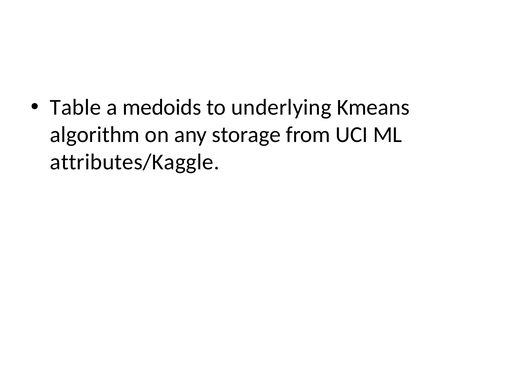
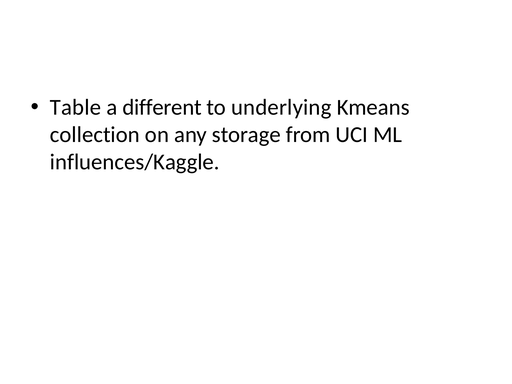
medoids: medoids -> different (162, 107)
algorithm: algorithm -> collection (95, 135)
attributes/Kaggle: attributes/Kaggle -> influences/Kaggle (135, 162)
